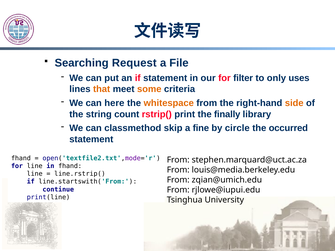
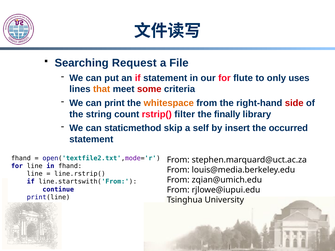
filter: filter -> flute (243, 78)
some colour: orange -> red (149, 89)
here: here -> print (114, 103)
side colour: orange -> red (294, 103)
print: print -> filter (185, 114)
classmethod: classmethod -> staticmethod (133, 128)
fine: fine -> self (201, 128)
circle: circle -> insert (237, 128)
